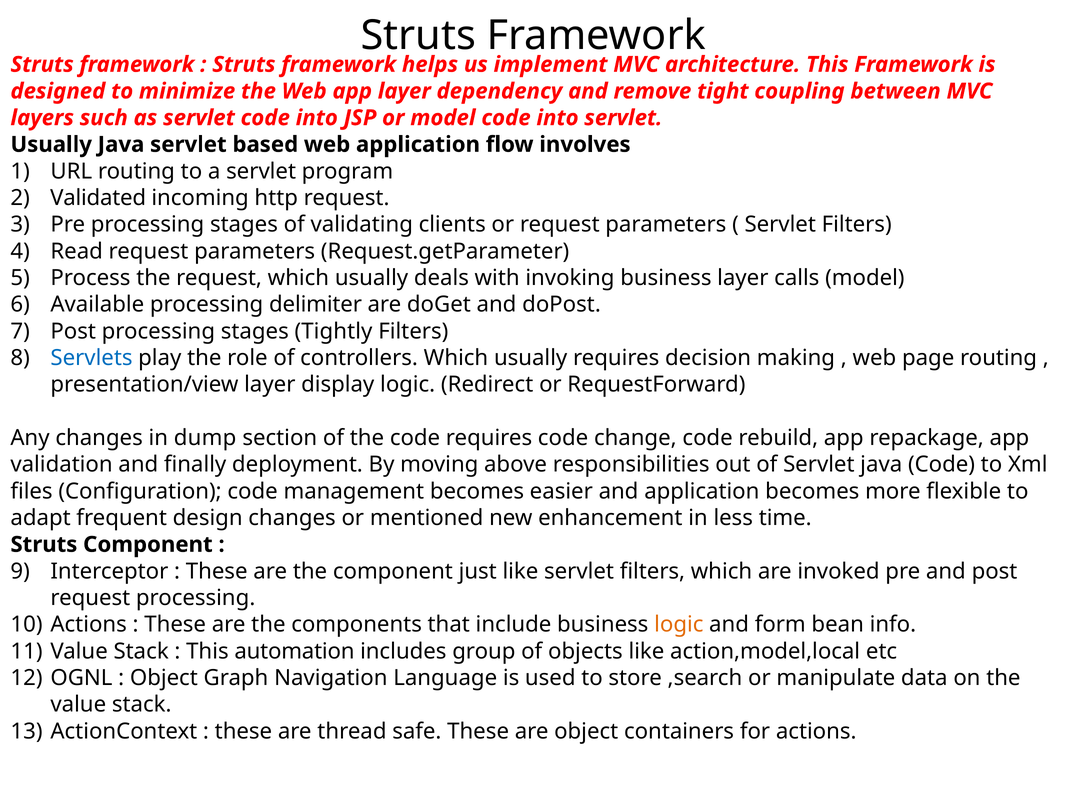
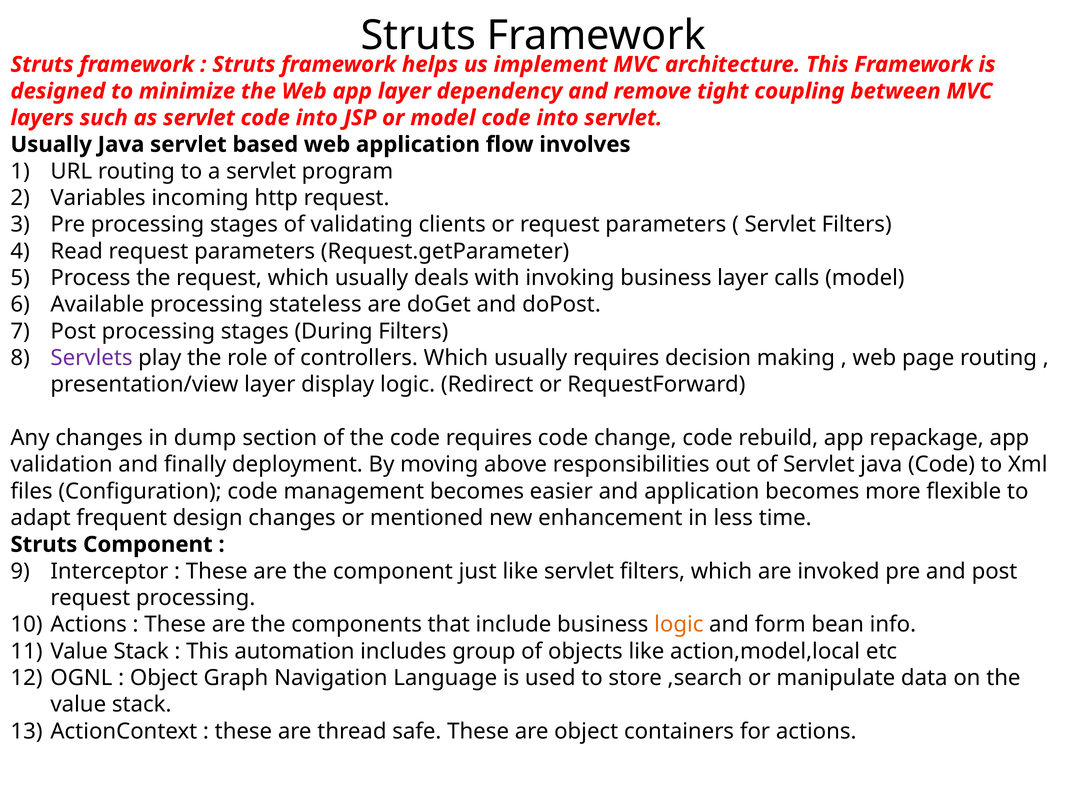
Validated: Validated -> Variables (98, 198)
delimiter: delimiter -> stateless (315, 305)
Tightly: Tightly -> During (334, 331)
Servlets colour: blue -> purple (92, 358)
